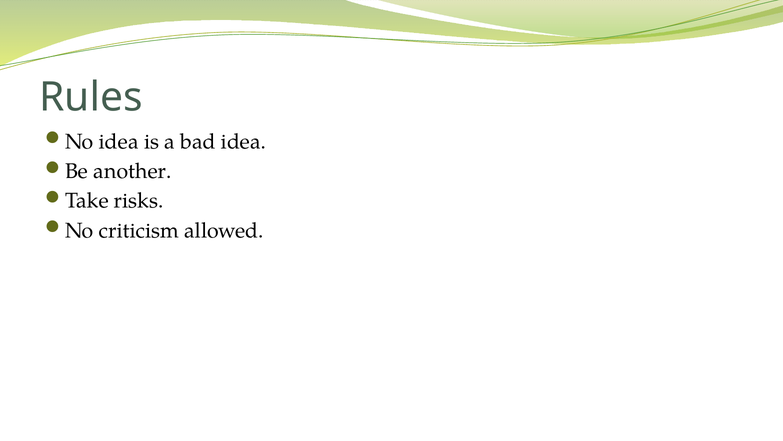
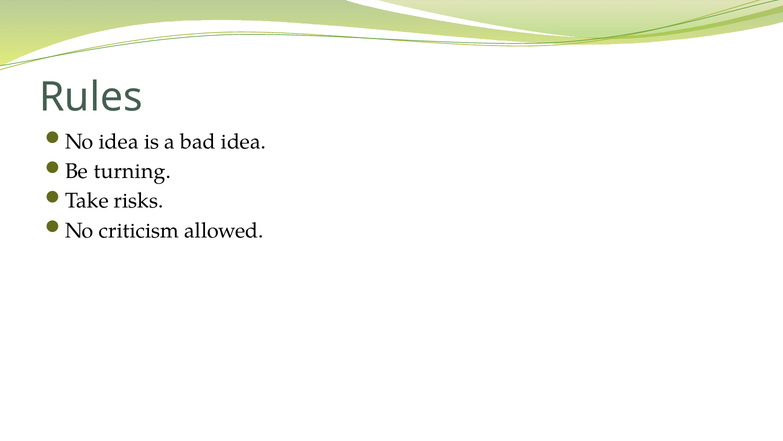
another: another -> turning (132, 171)
